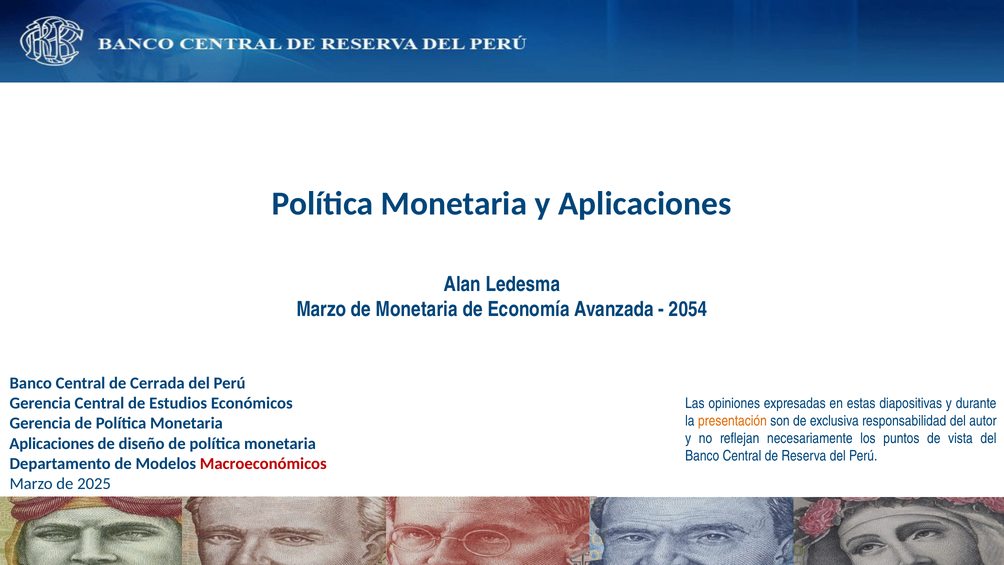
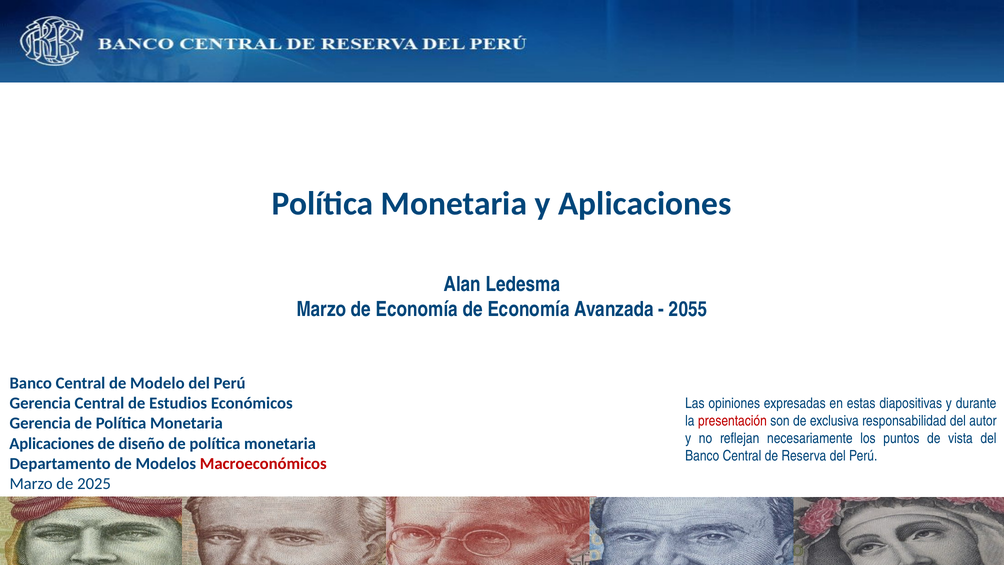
Monetaria: Monetaria -> Economía (417, 309)
2054: 2054 -> 2055 (688, 309)
Cerrada: Cerrada -> Modelo (157, 383)
presentación colour: orange -> red (732, 421)
